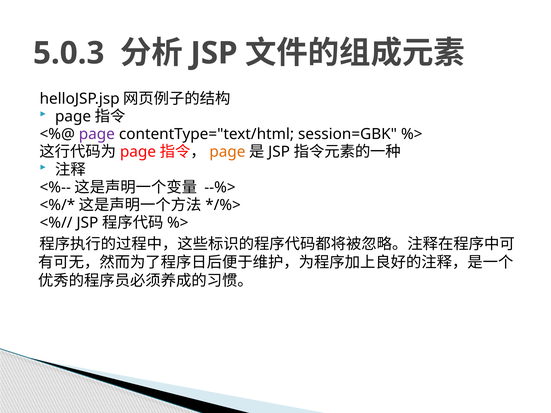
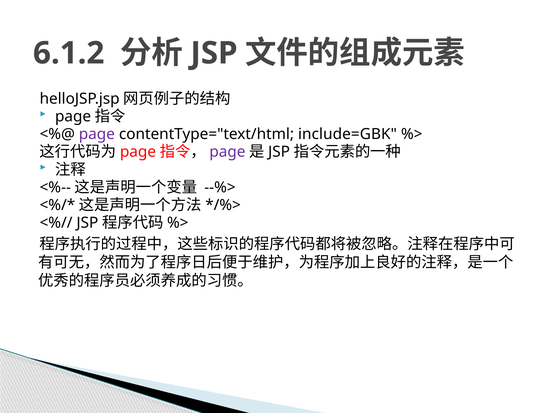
5.0.3: 5.0.3 -> 6.1.2 (69, 53)
session=GBK: session=GBK -> include=GBK (347, 134)
page colour: orange -> purple (227, 152)
